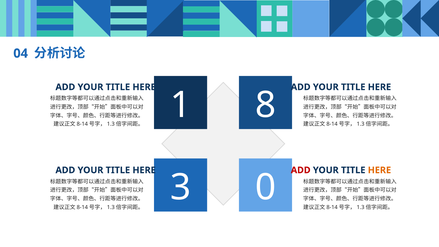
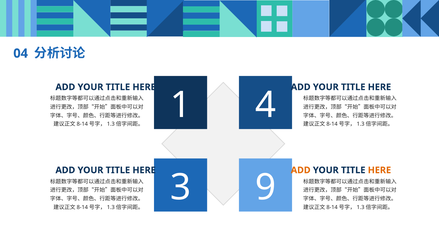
8: 8 -> 4 (266, 105)
ADD colour: red -> orange (301, 170)
0: 0 -> 9 (266, 188)
